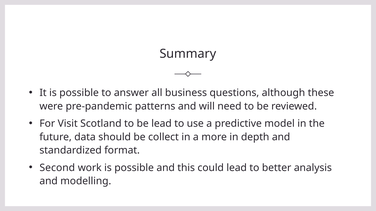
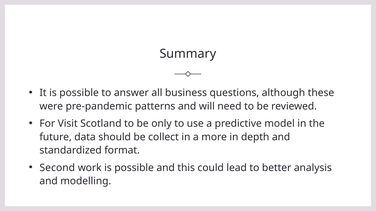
be lead: lead -> only (161, 124)
